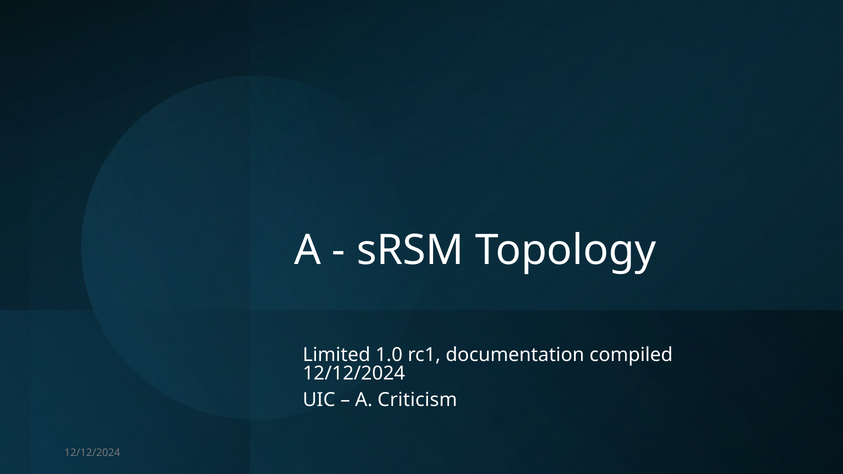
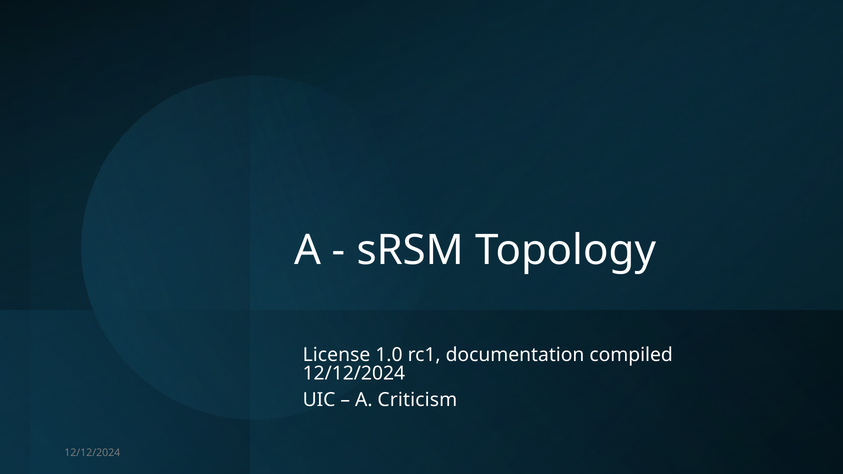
Limited: Limited -> License (336, 355)
